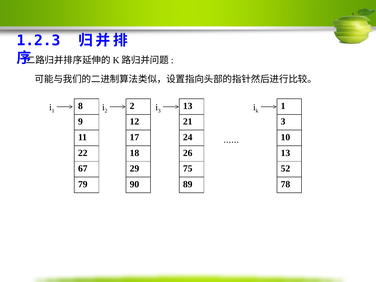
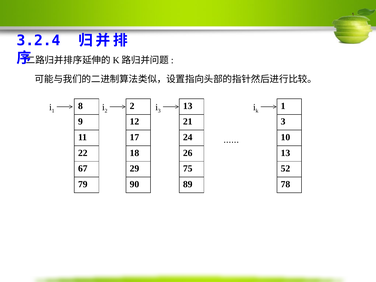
1.2.3: 1.2.3 -> 3.2.4 (38, 41)
